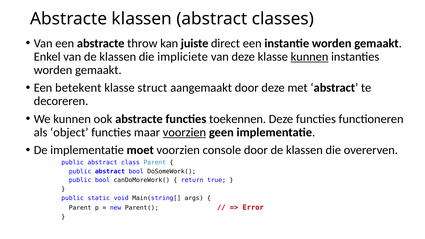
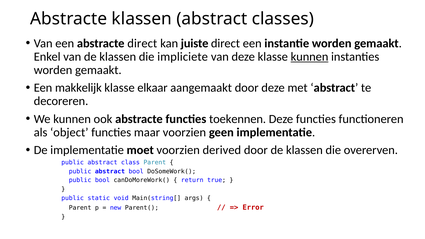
abstracte throw: throw -> direct (142, 43)
betekent: betekent -> makkelijk (78, 88)
struct: struct -> elkaar (153, 88)
voorzien underline: present -> none (184, 132)
console: console -> derived (222, 150)
